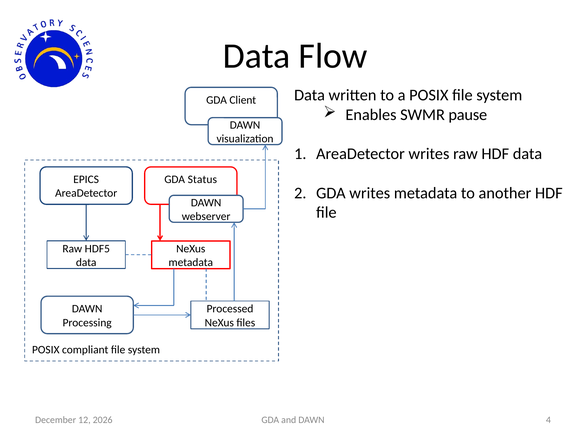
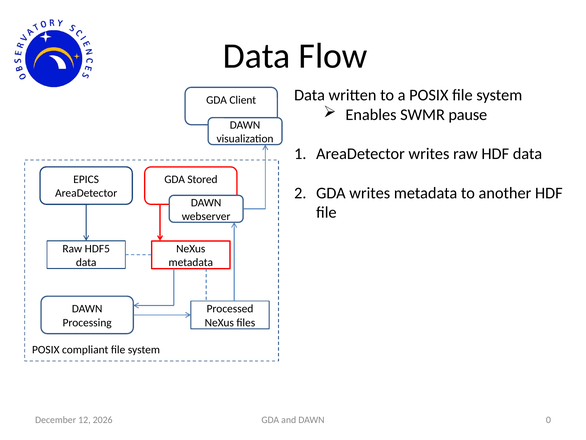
Status: Status -> Stored (202, 179)
4: 4 -> 0 (548, 420)
